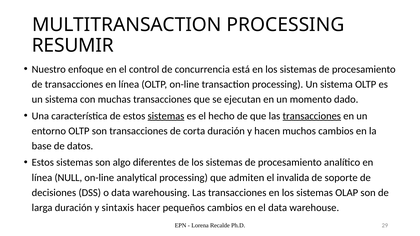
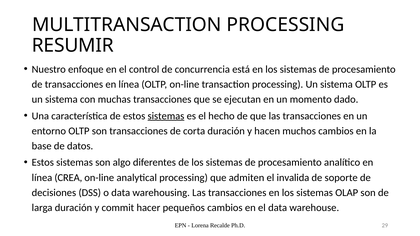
transacciones underline: present -> none (312, 116)
NULL: NULL -> CREA (68, 178)
sintaxis: sintaxis -> commit (118, 208)
